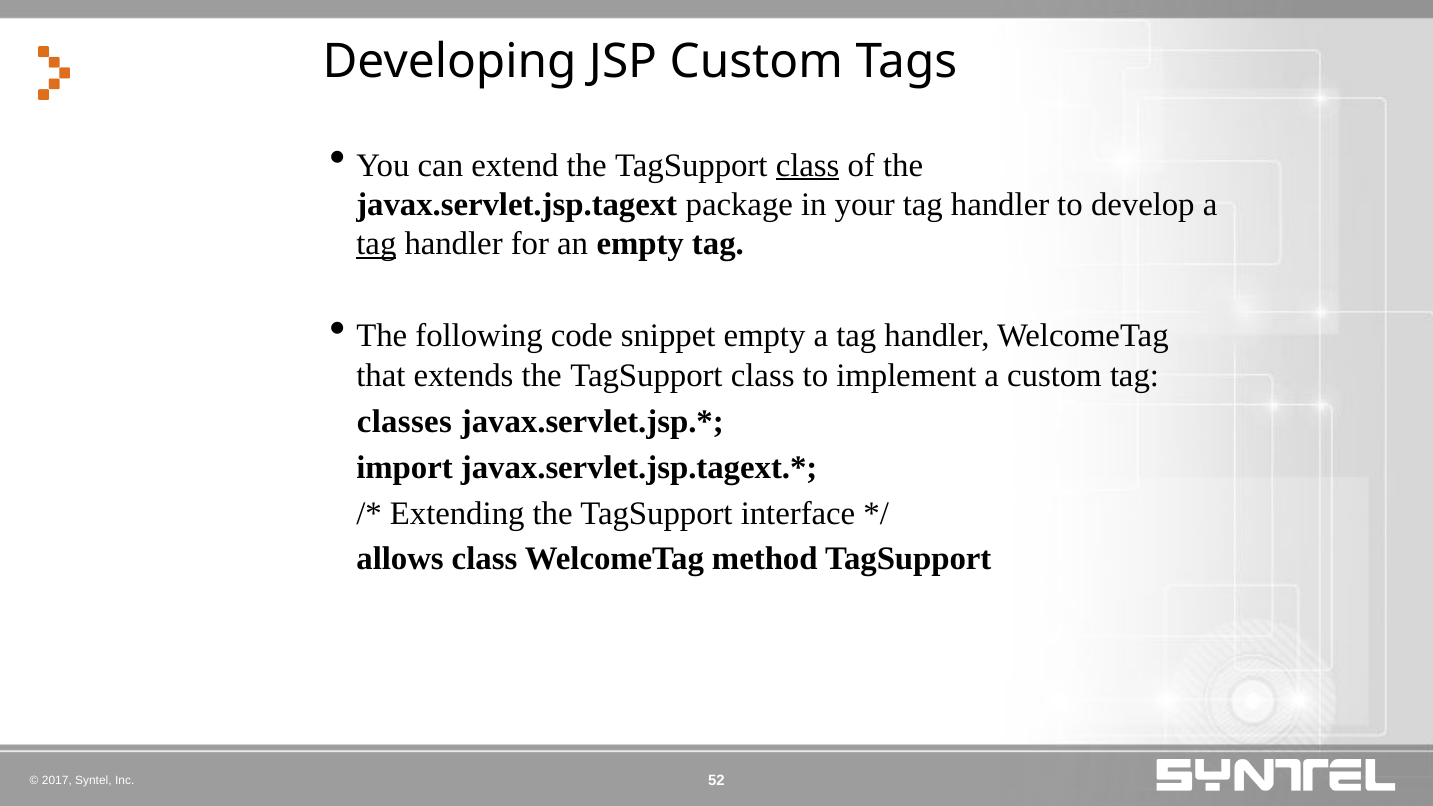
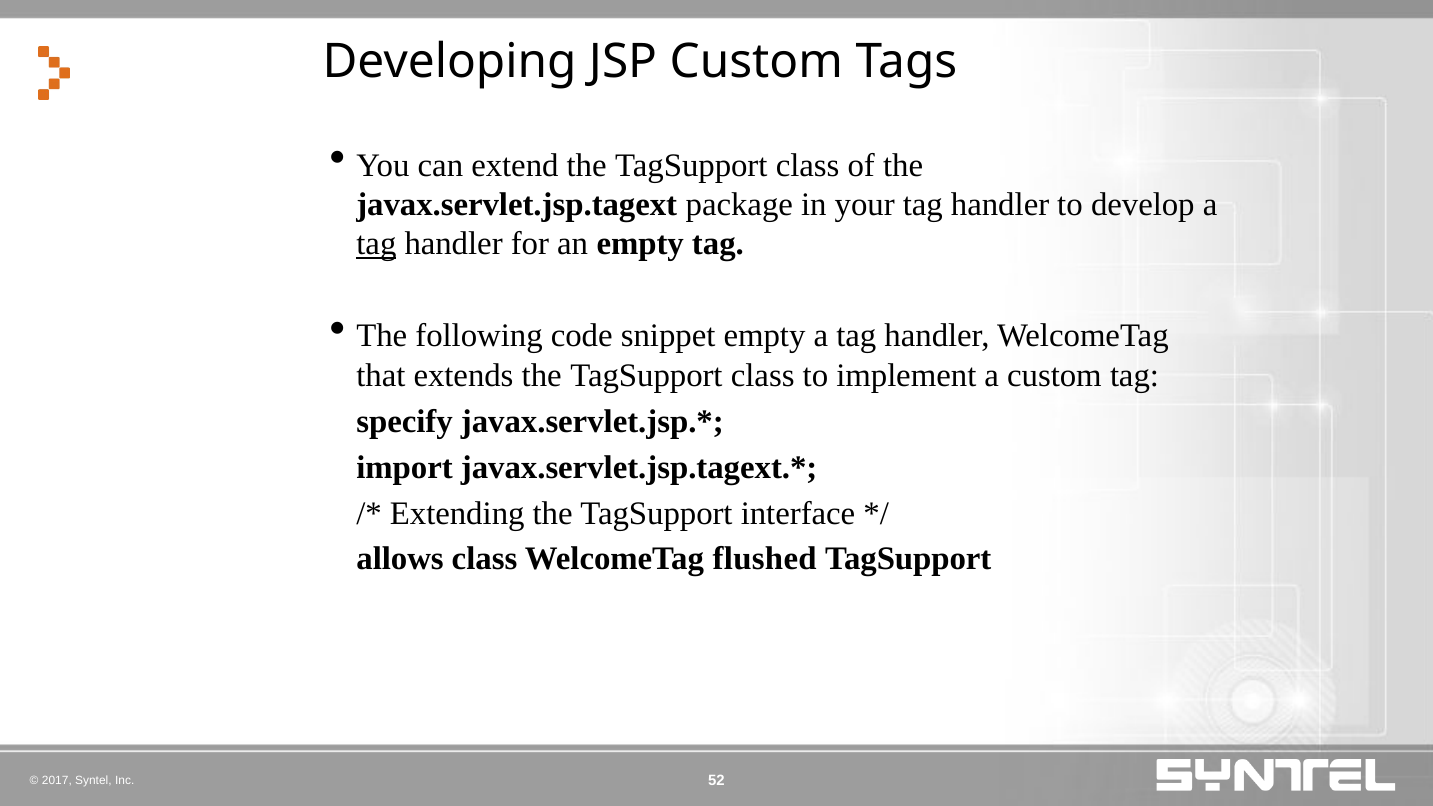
class underline: present -> none (808, 165)
classes: classes -> specify (405, 421)
method: method -> flushed (765, 559)
